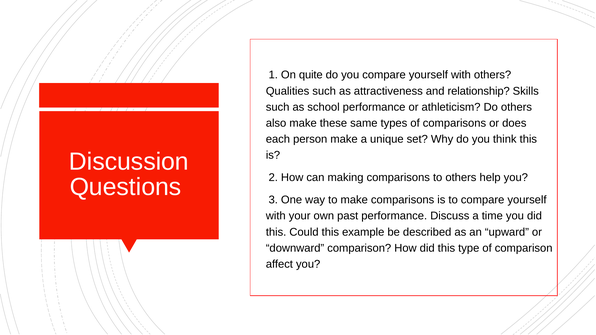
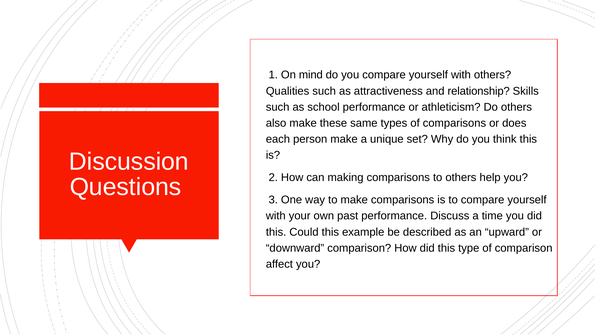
quite: quite -> mind (311, 75)
